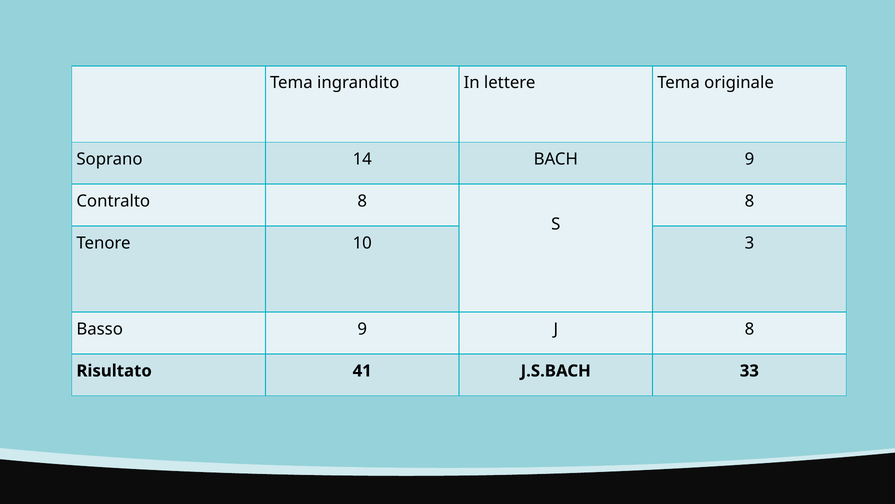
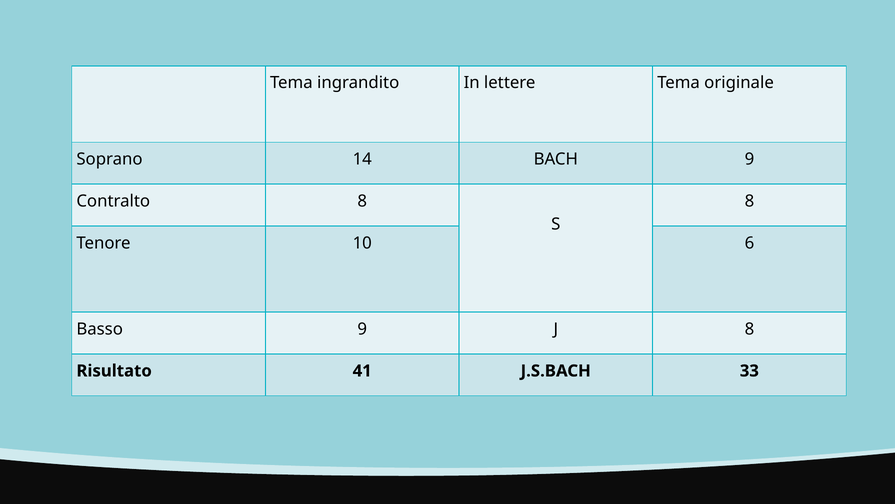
3: 3 -> 6 (749, 243)
